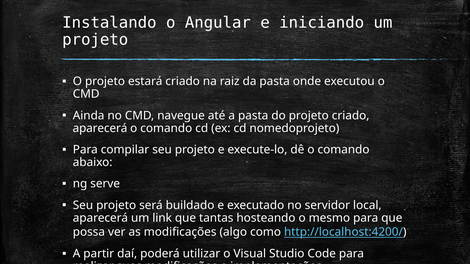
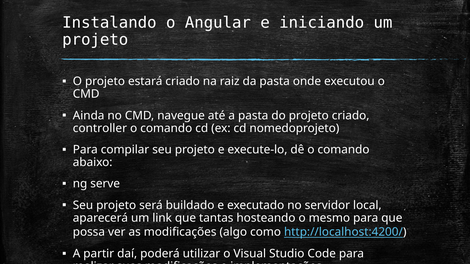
aparecerá: aparecerá -> controller (100, 128)
